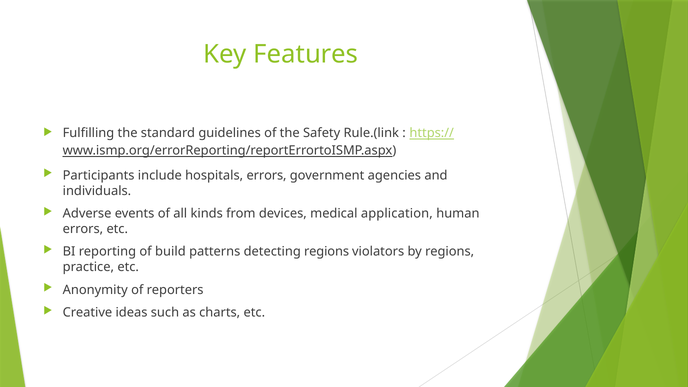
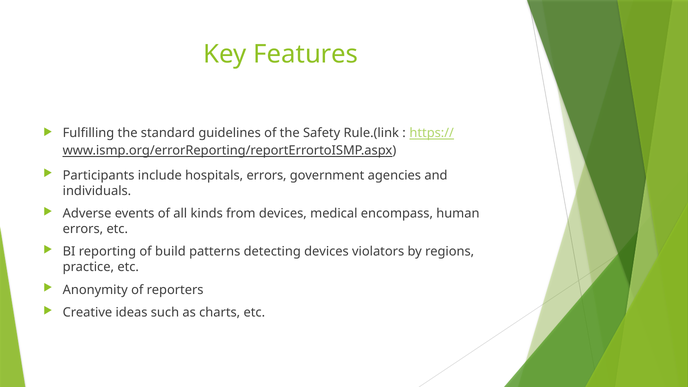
application: application -> encompass (397, 214)
detecting regions: regions -> devices (326, 252)
